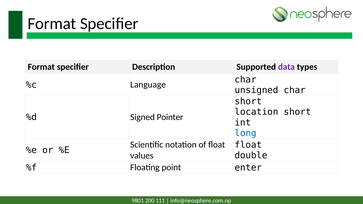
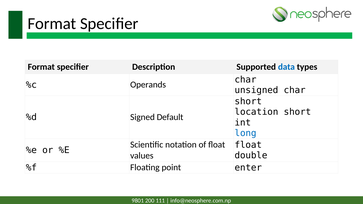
data colour: purple -> blue (286, 67)
Language: Language -> Operands (148, 85)
Pointer: Pointer -> Default (170, 117)
